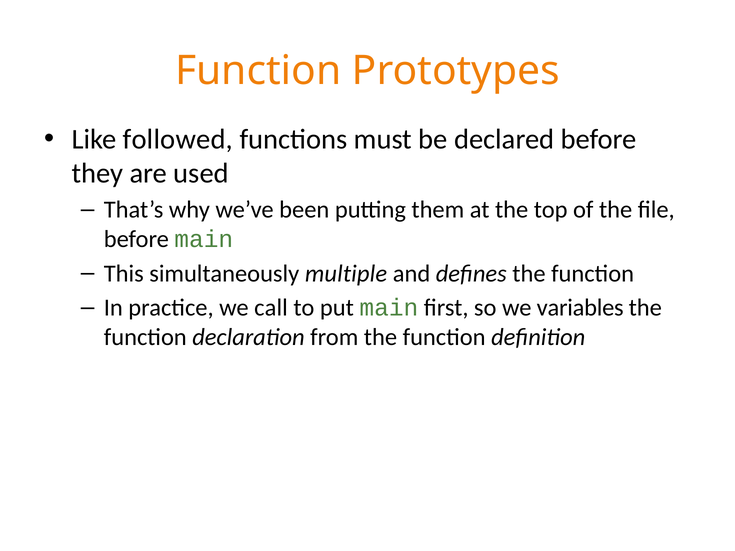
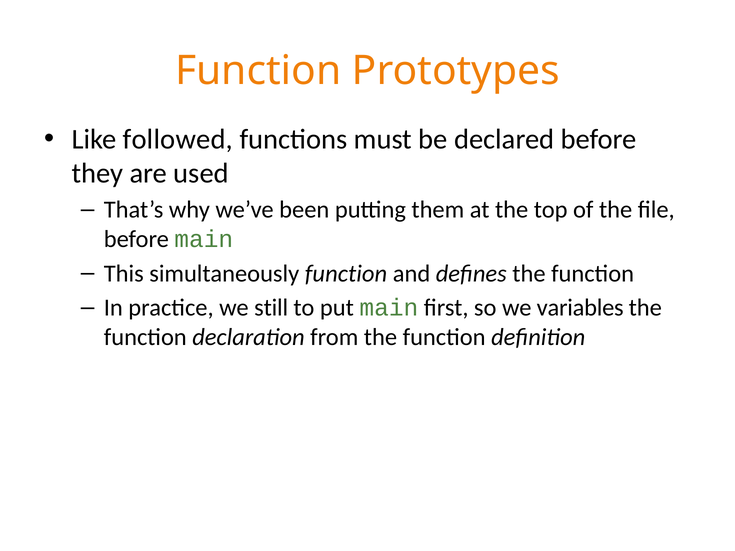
simultaneously multiple: multiple -> function (346, 274)
call: call -> still (271, 308)
